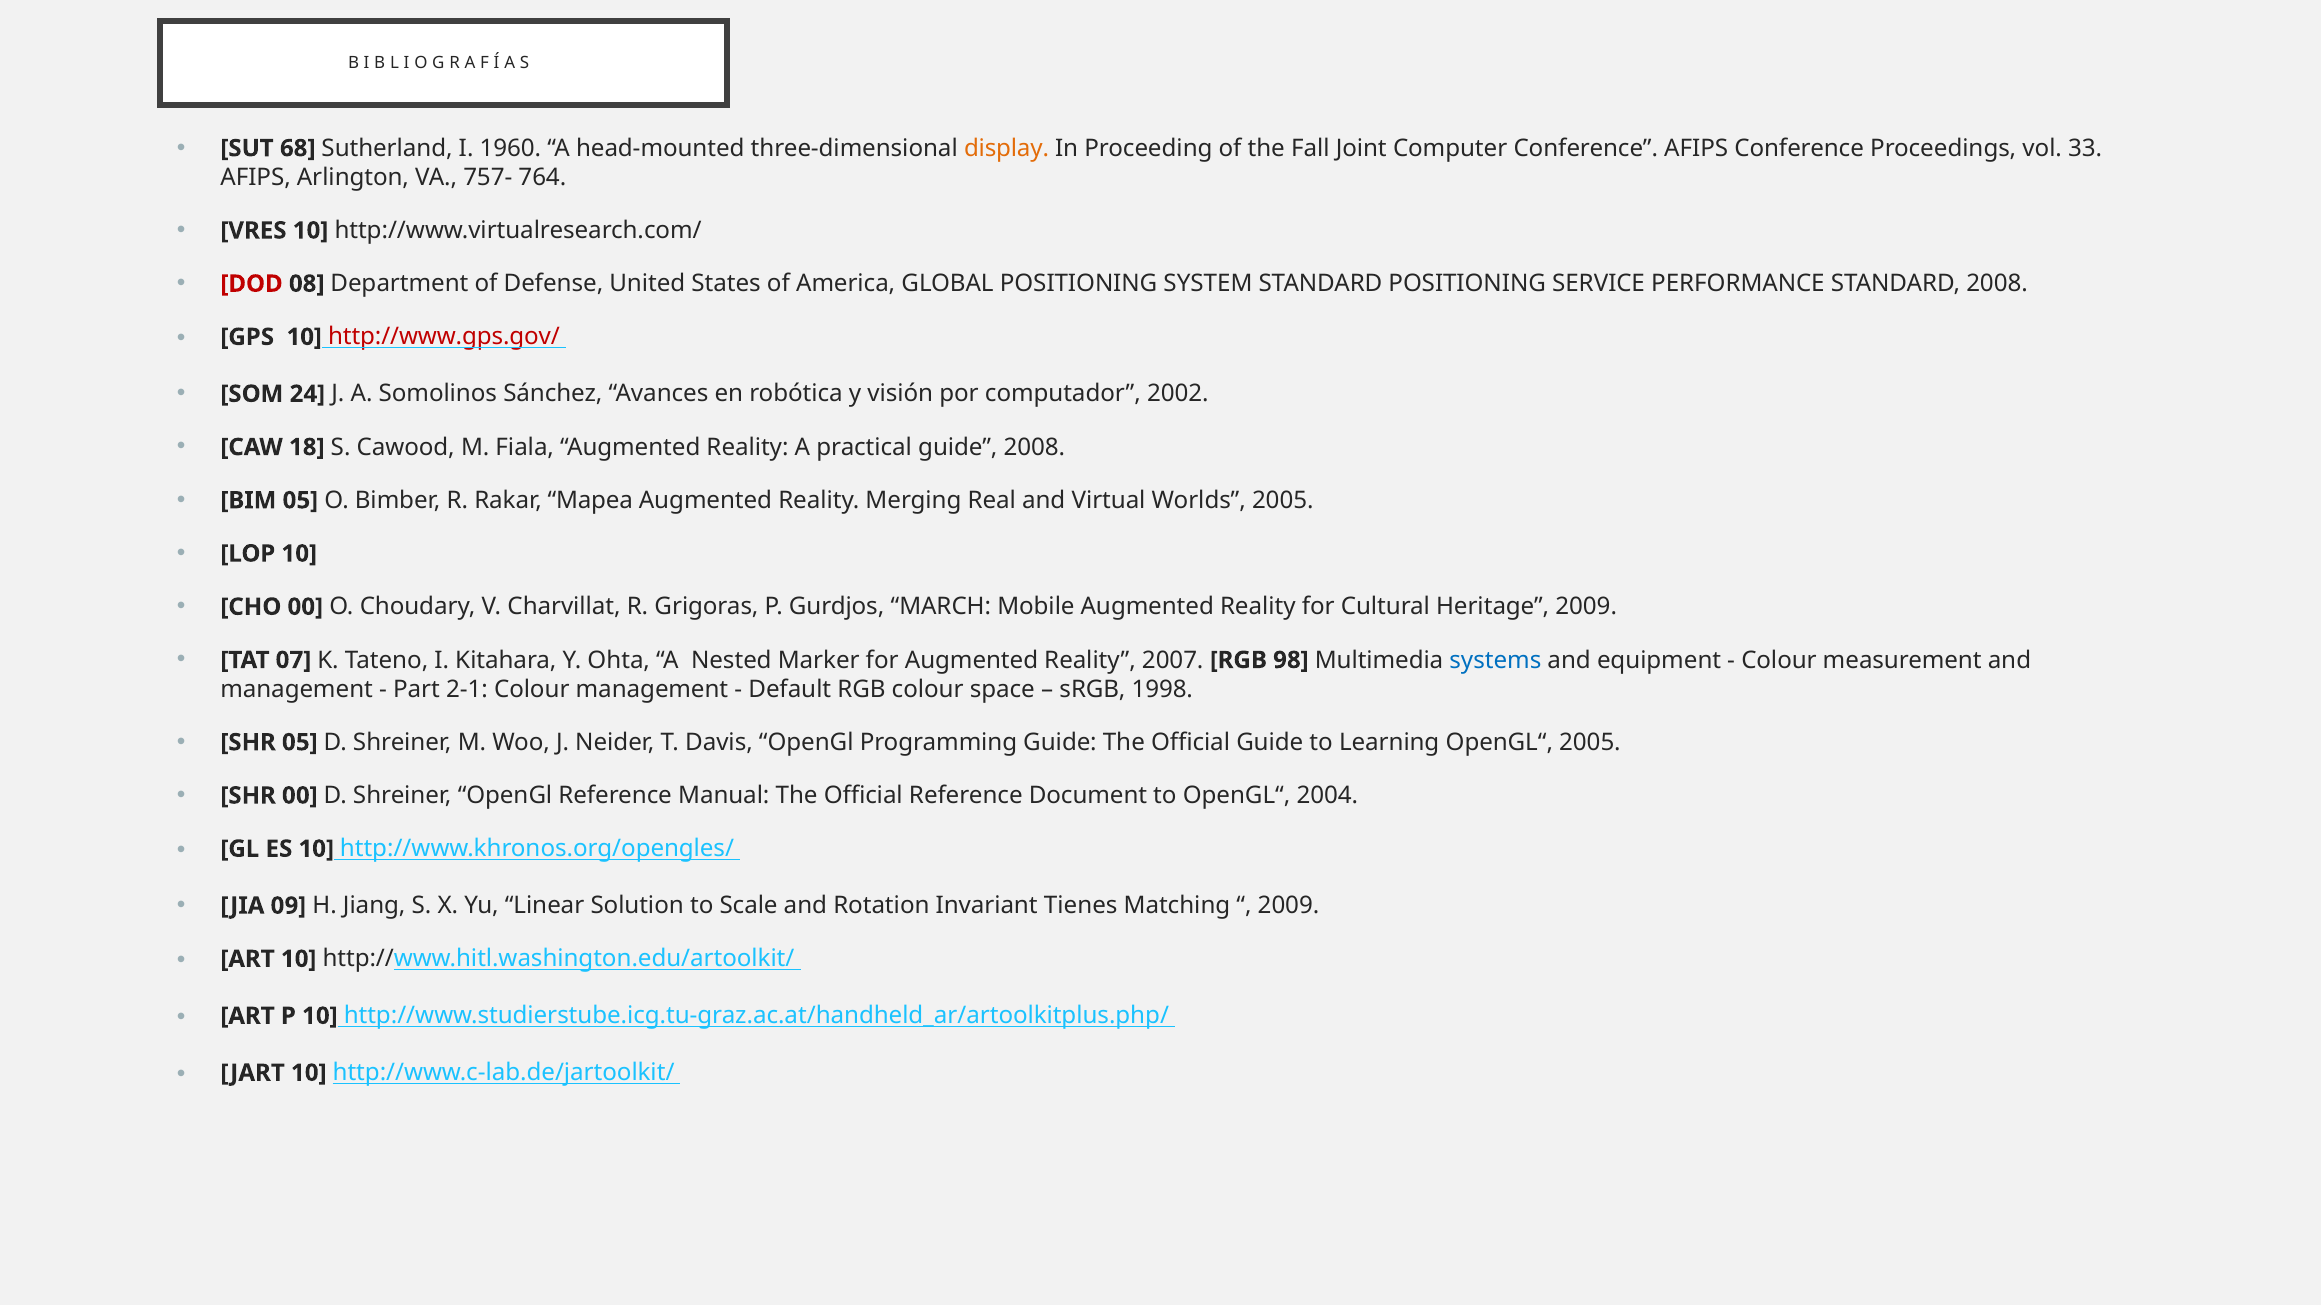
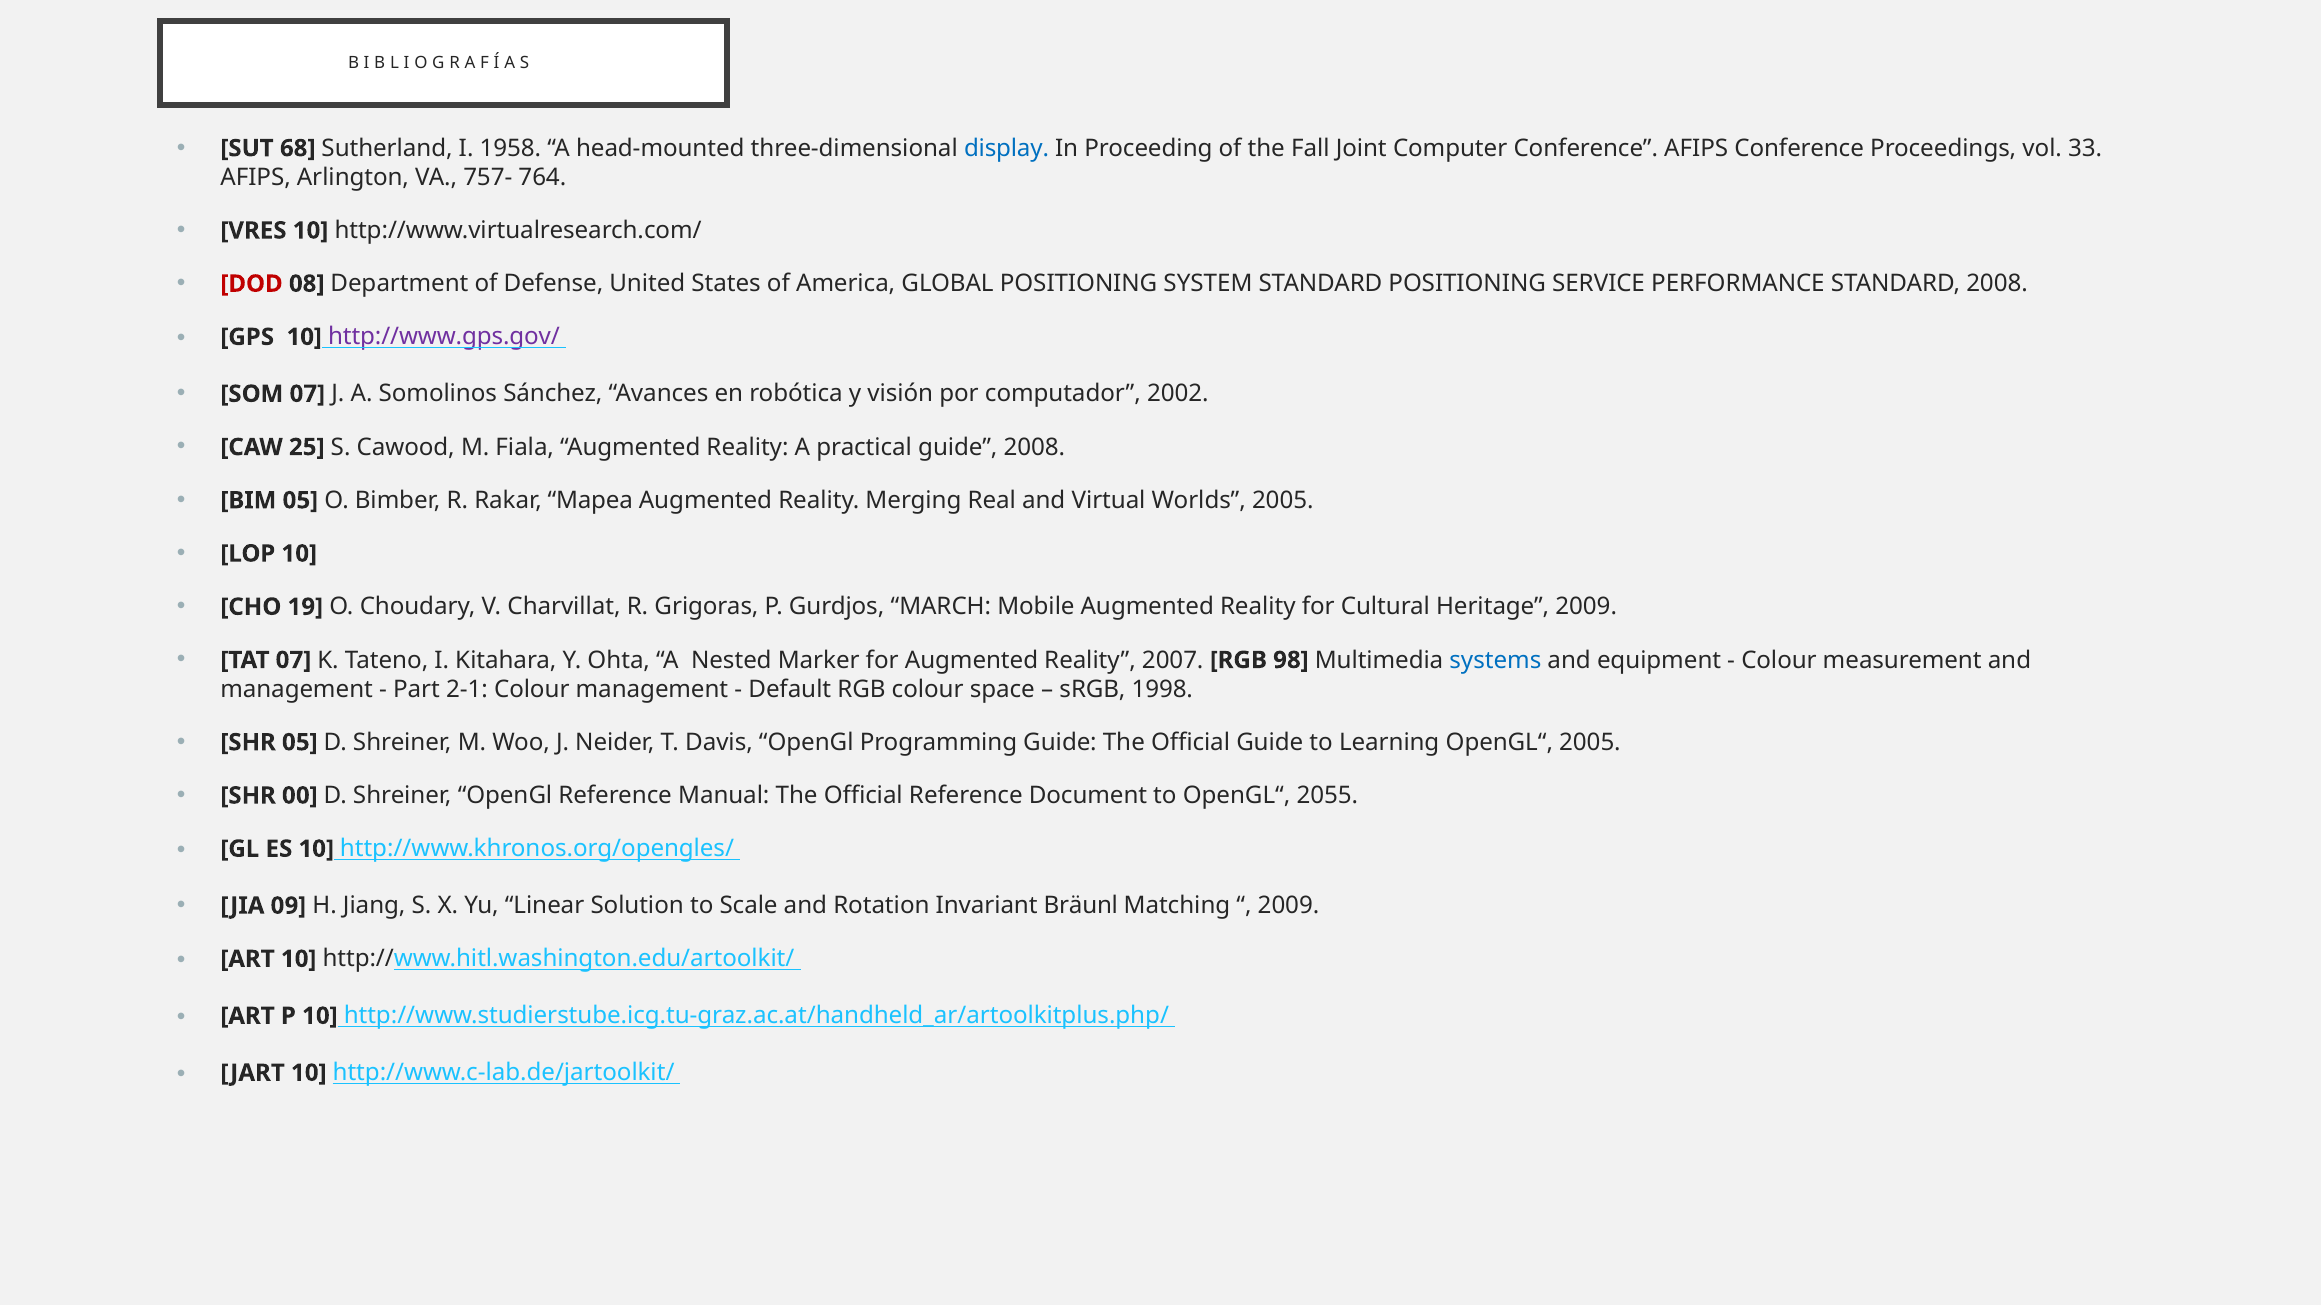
1960: 1960 -> 1958 (510, 148)
display colour: orange -> blue (1007, 148)
http://www.gps.gov/ colour: red -> purple (444, 337)
SOM 24: 24 -> 07 (307, 394)
18: 18 -> 25 (307, 447)
CHO 00: 00 -> 19 (305, 607)
2004: 2004 -> 2055 (1327, 796)
Tienes: Tienes -> Bräunl (1081, 906)
